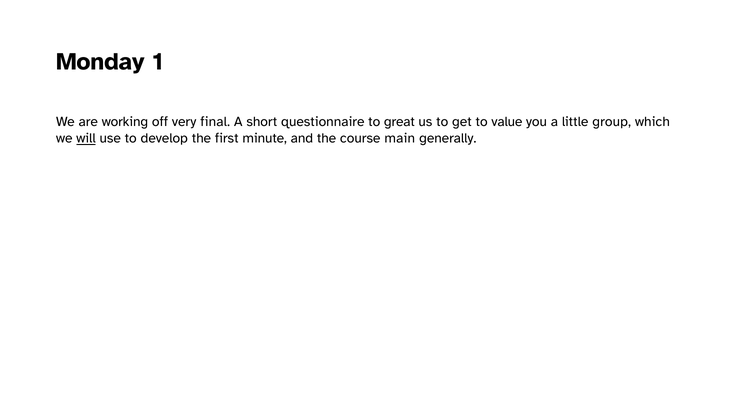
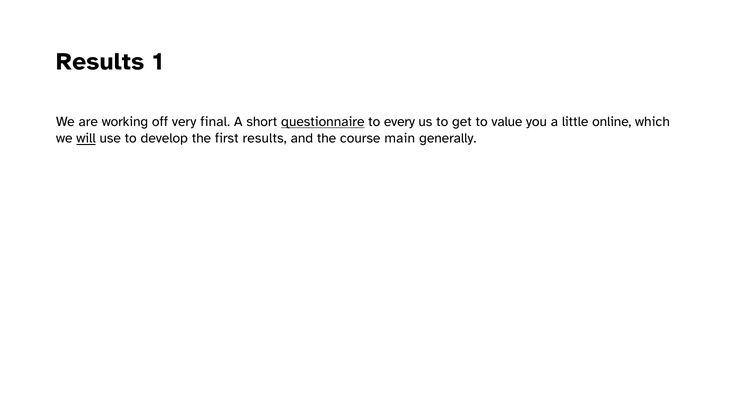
Monday: Monday -> Results (100, 62)
questionnaire underline: none -> present (323, 122)
great: great -> every (399, 122)
group: group -> online (612, 122)
first minute: minute -> results (265, 139)
